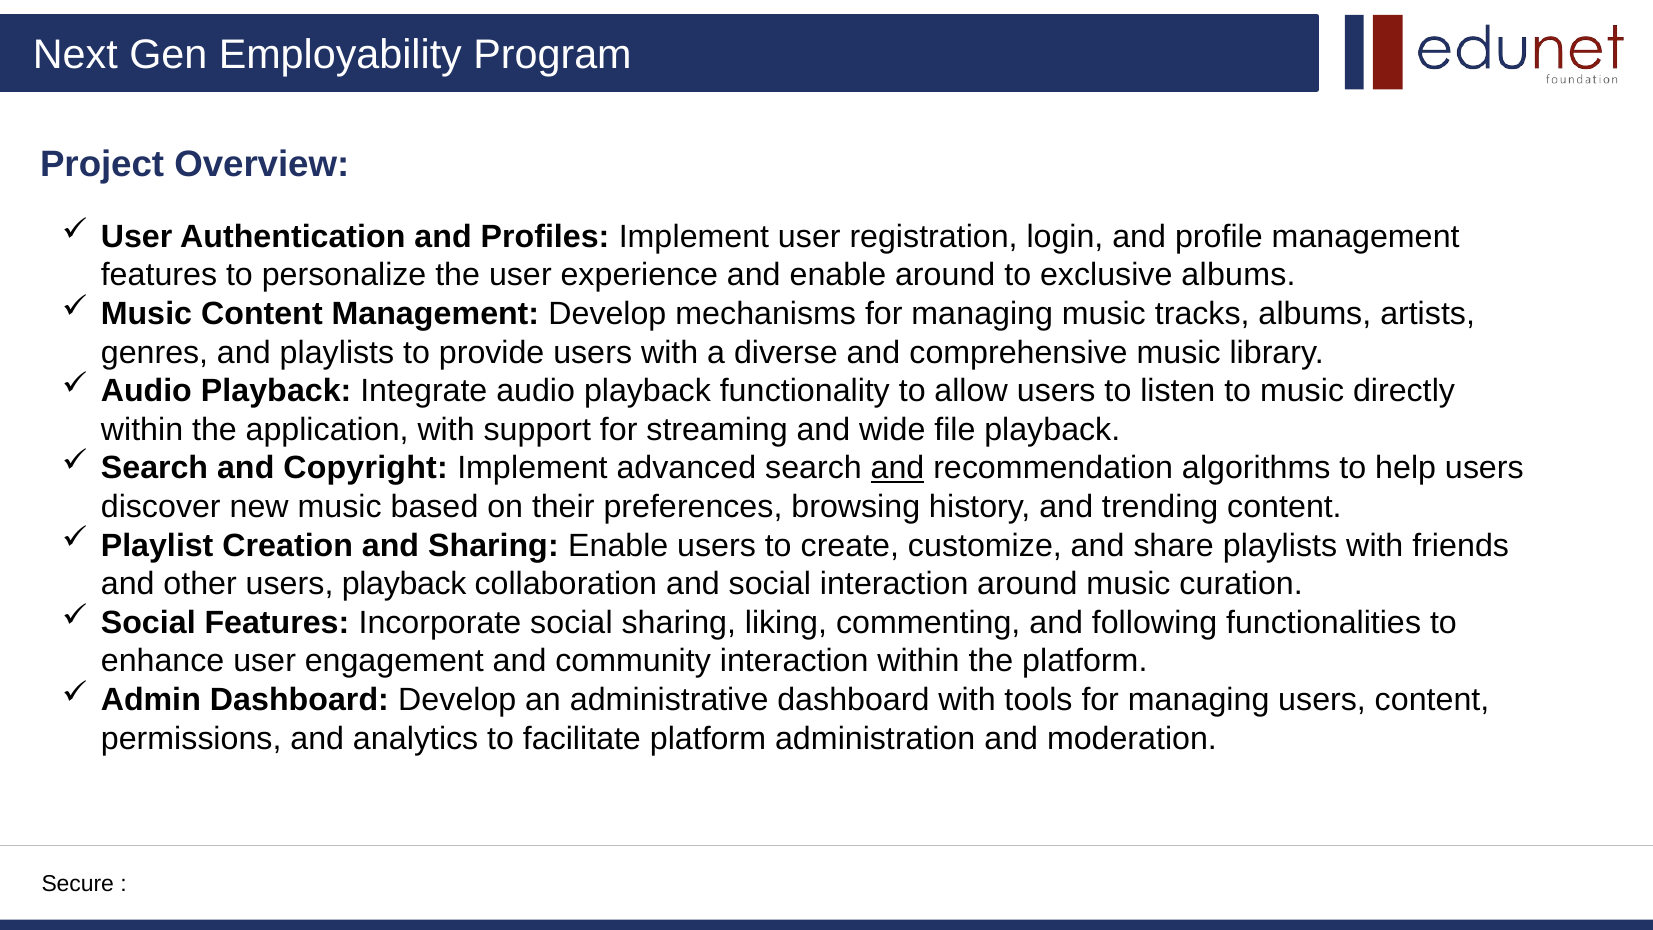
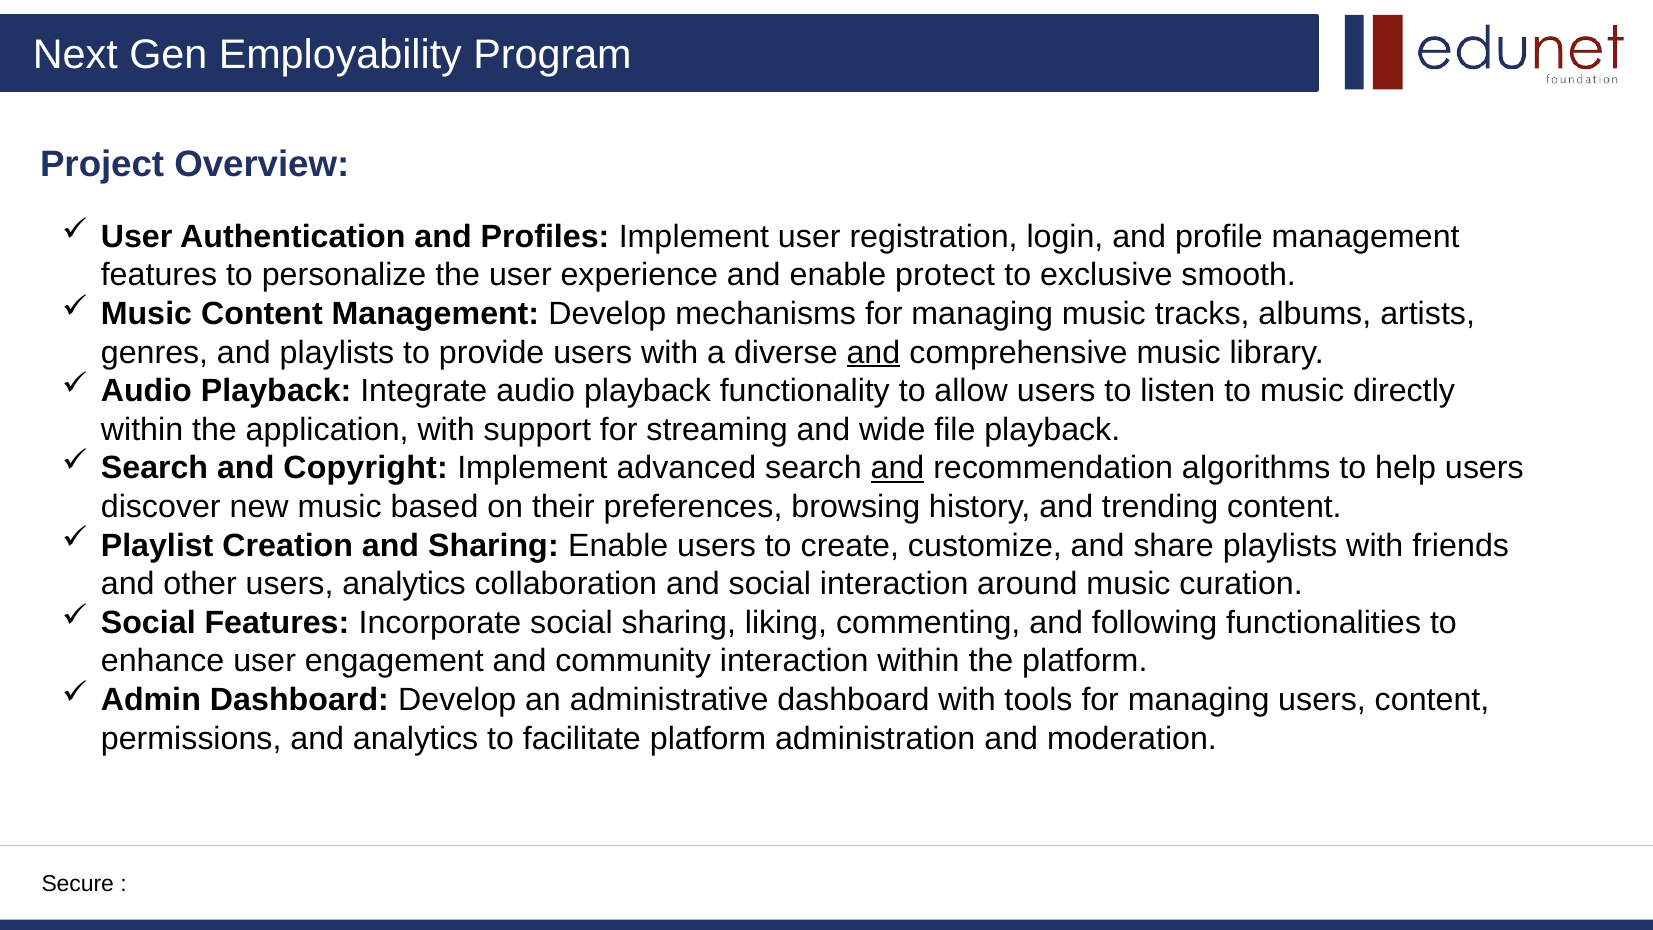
enable around: around -> protect (945, 275)
exclusive albums: albums -> smooth (1239, 275)
and underline: none -> present (873, 352)
users playback: playback -> analytics (404, 584)
